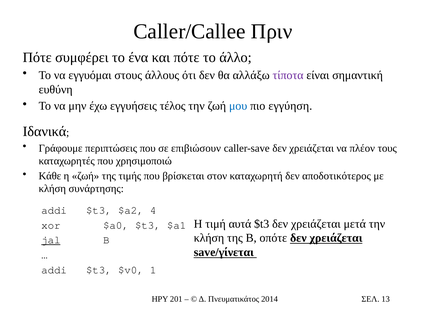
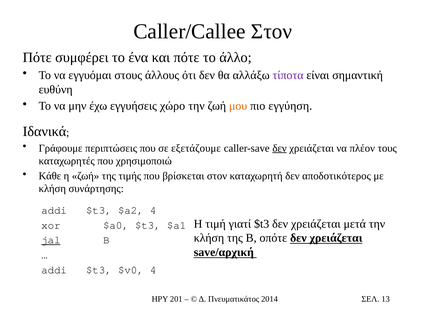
Caller/Callee Πριν: Πριν -> Στον (272, 31)
τέλος: τέλος -> χώρο (173, 106)
μου colour: blue -> orange (238, 106)
επιβιώσουν: επιβιώσουν -> εξετάζουμε (196, 148)
δεν underline: none -> present (280, 148)
αυτά: αυτά -> γιατί (240, 223)
save/γίνεται: save/γίνεται -> save/αρχική (224, 252)
$v0 1: 1 -> 4 (153, 270)
